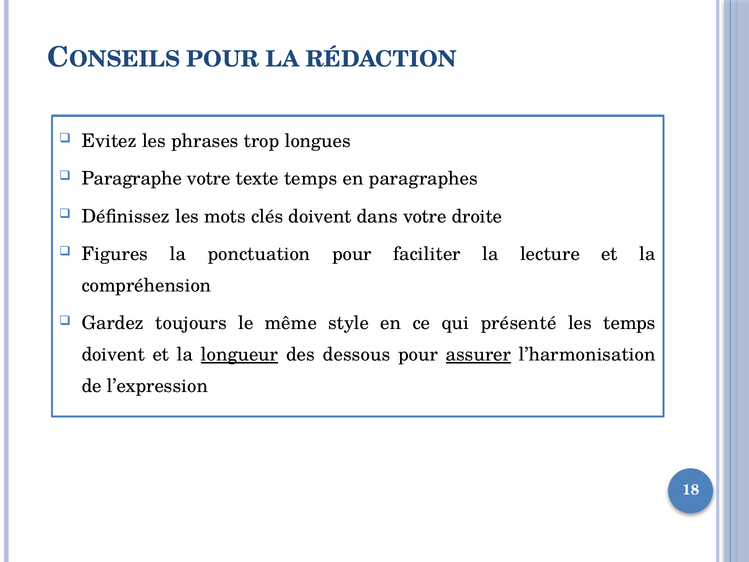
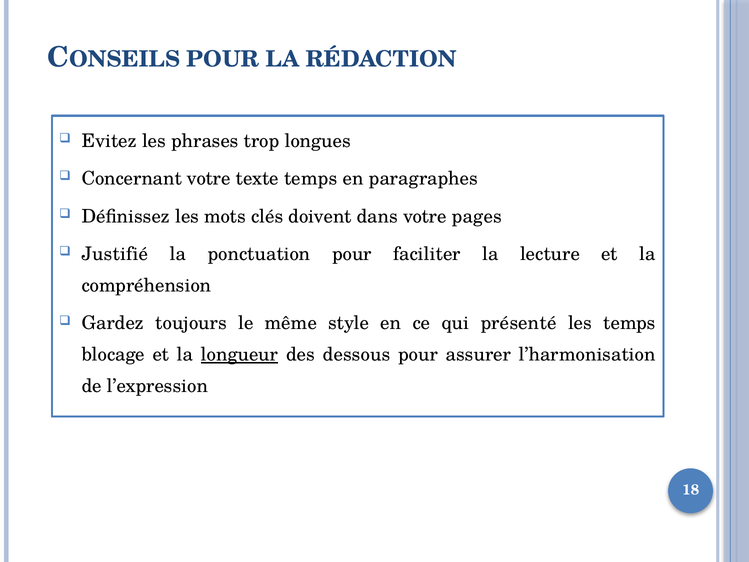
Paragraphe: Paragraphe -> Concernant (132, 179)
droite: droite -> pages (477, 216)
Figures: Figures -> Justifié (115, 254)
doivent: doivent -> blocage (113, 355)
assurer underline: present -> none (478, 355)
